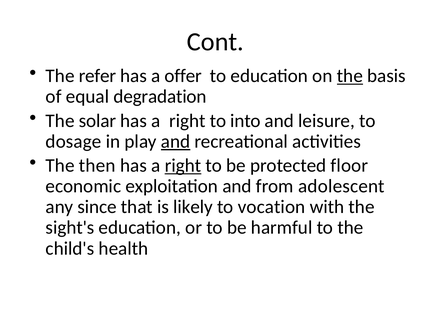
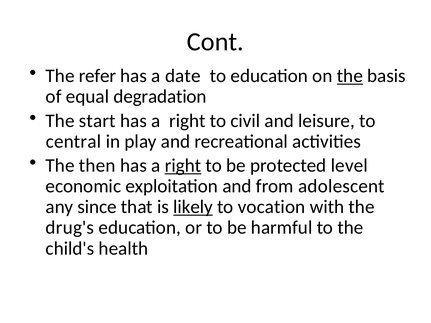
offer: offer -> date (183, 76)
solar: solar -> start (97, 121)
into: into -> civil (245, 121)
dosage: dosage -> central (73, 142)
and underline: present -> none (176, 142)
floor: floor -> level (349, 166)
likely underline: none -> present (193, 207)
sight's: sight's -> drug's (70, 228)
